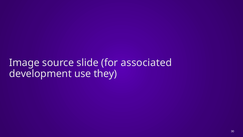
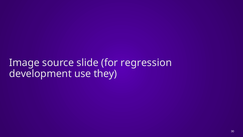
associated: associated -> regression (146, 63)
